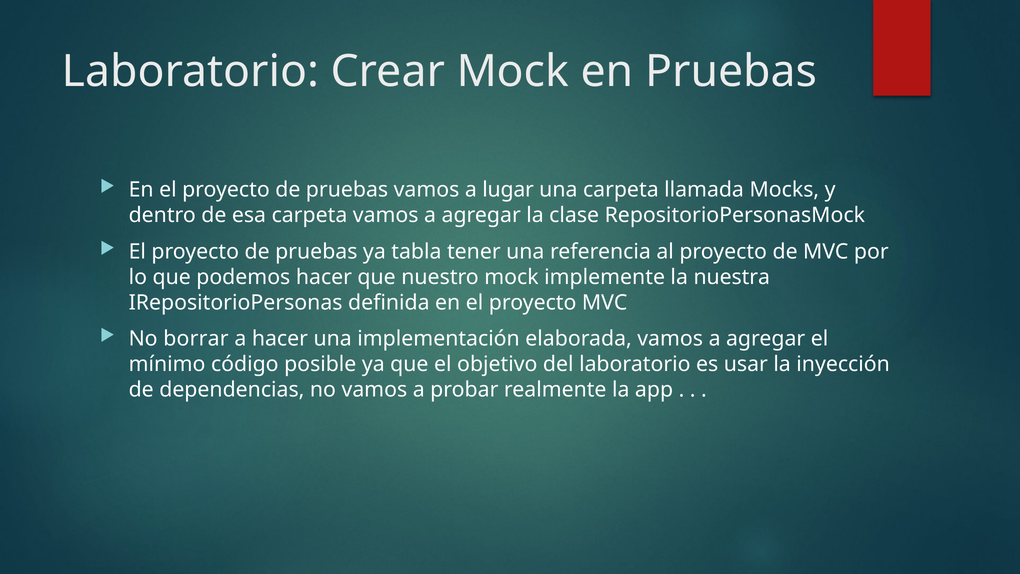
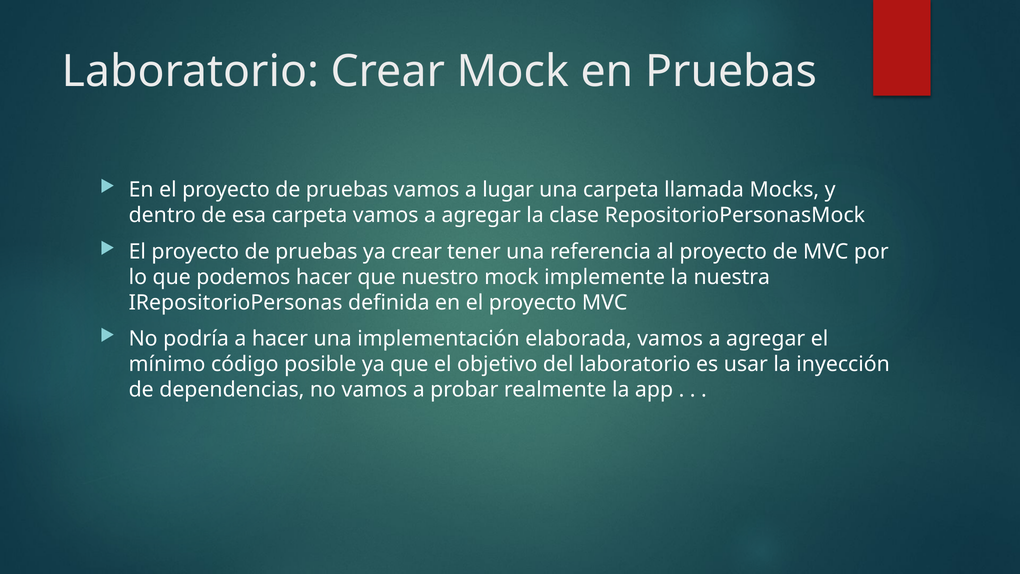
ya tabla: tabla -> crear (416, 251)
borrar: borrar -> podría (196, 339)
